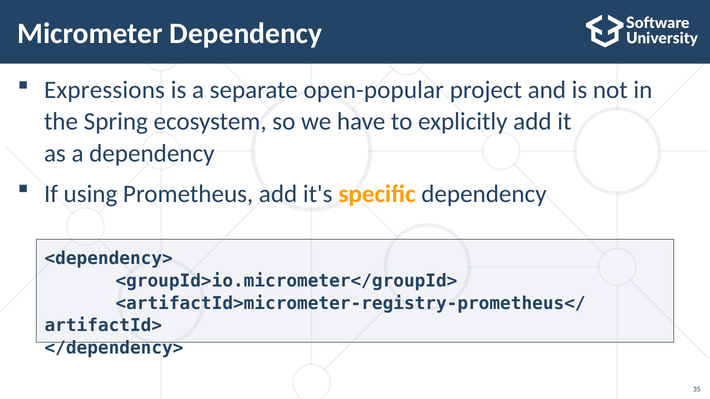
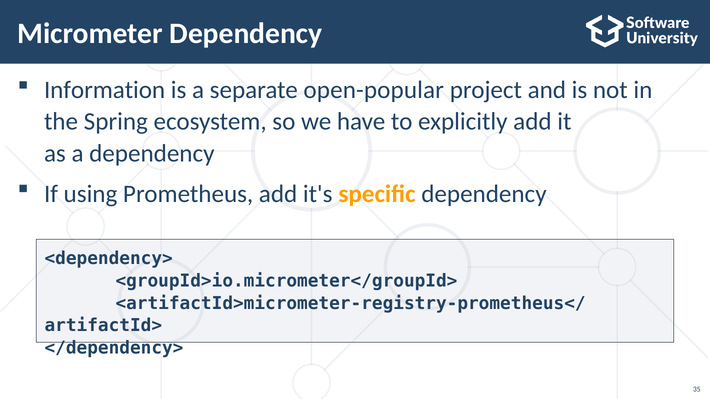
Expressions: Expressions -> Information (105, 90)
